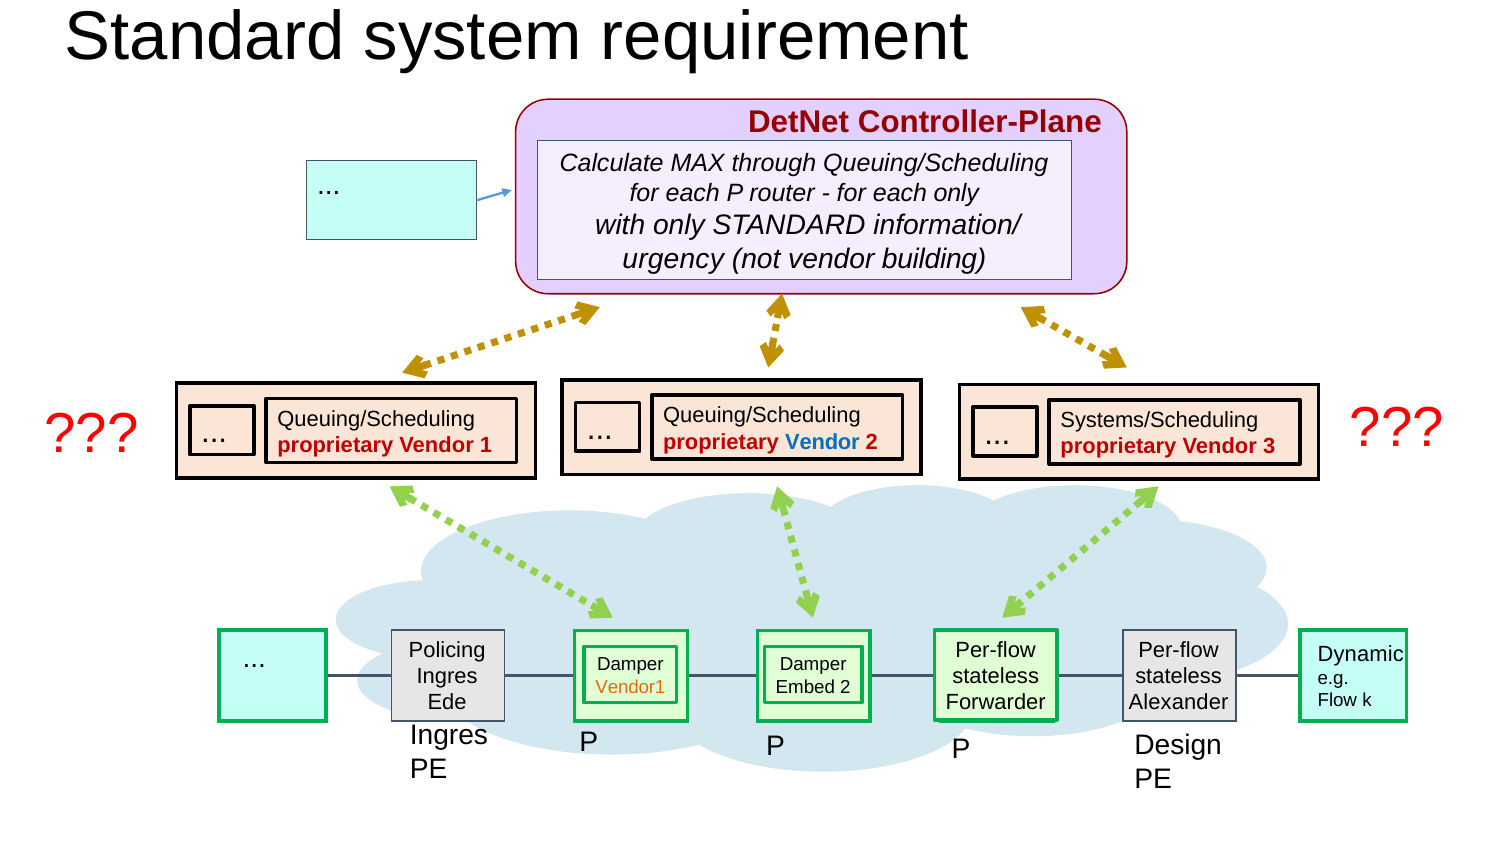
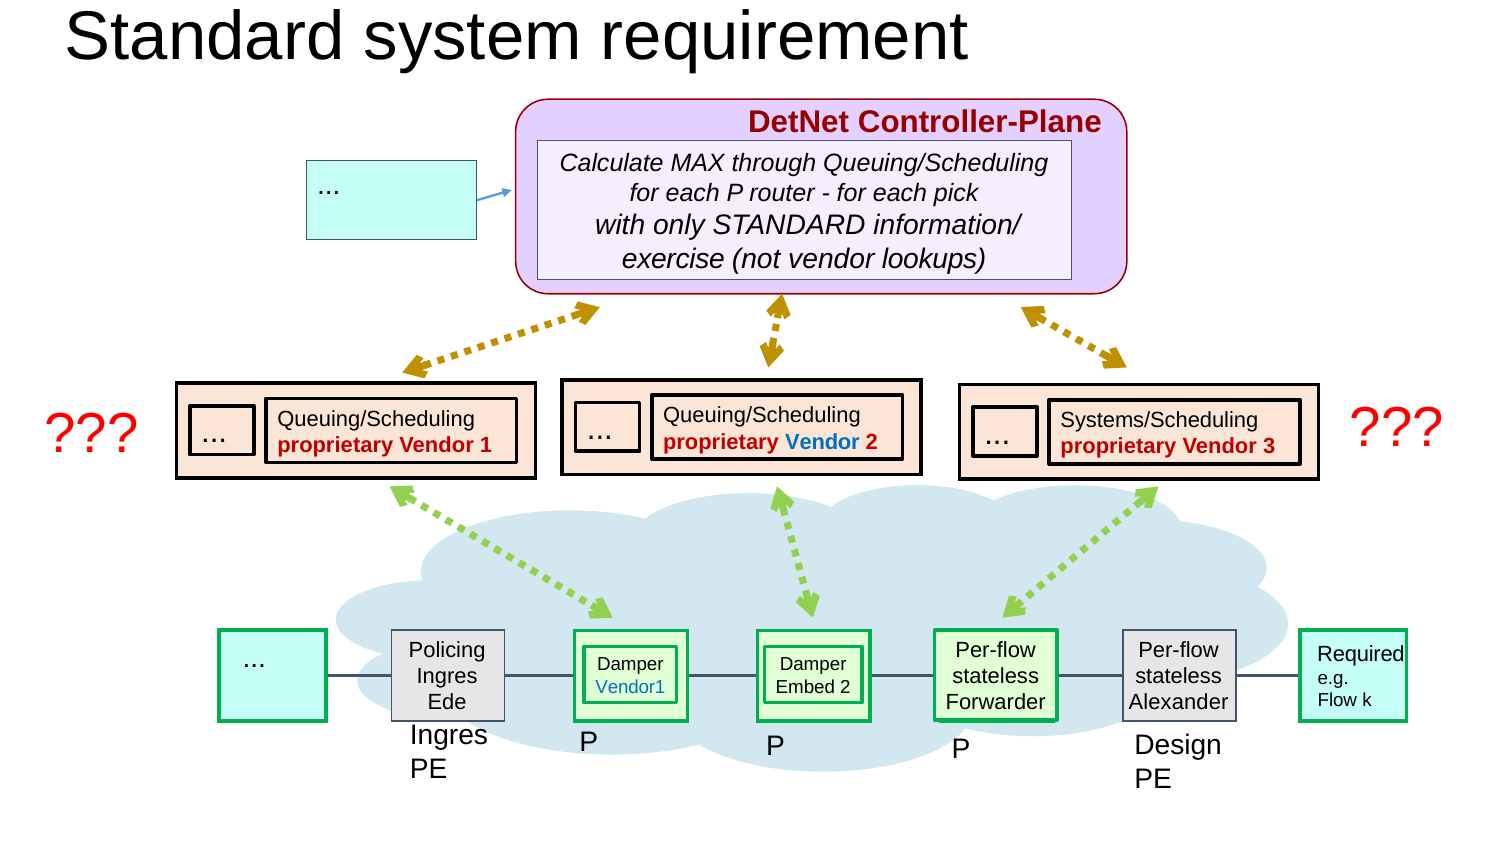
each only: only -> pick (956, 193)
urgency: urgency -> exercise (673, 259)
building: building -> lookups (934, 259)
Dynamic: Dynamic -> Required (1361, 654)
Vendor1 colour: orange -> blue (630, 687)
